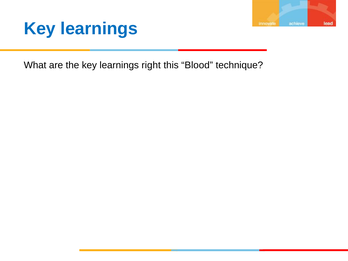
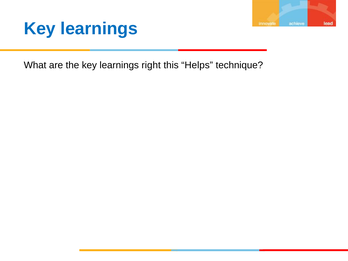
Blood: Blood -> Helps (197, 65)
